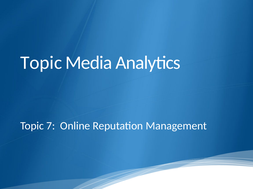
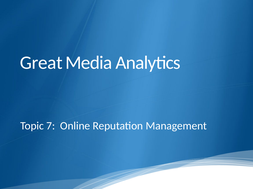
Topic: Topic -> Great (41, 63)
